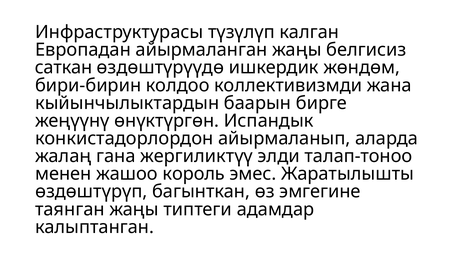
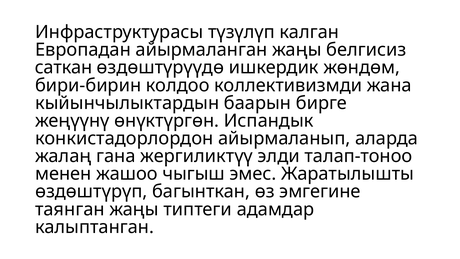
король: король -> чыгыш (194, 174)
